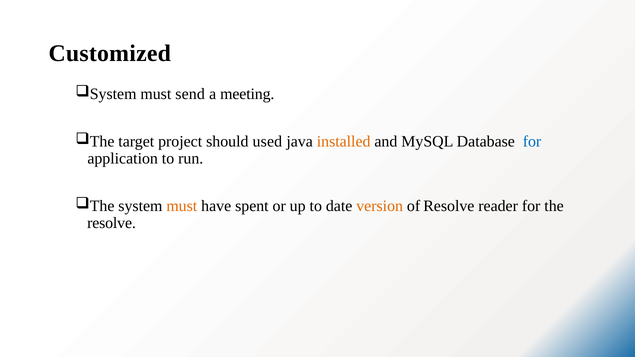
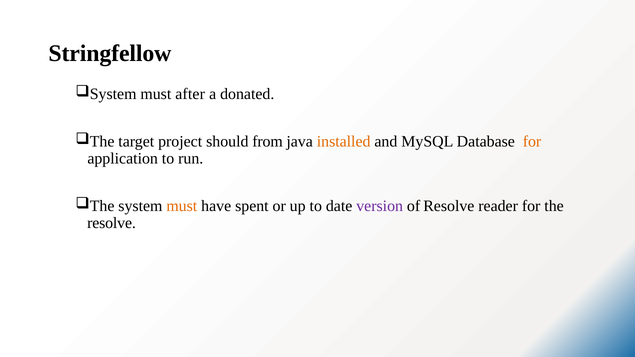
Customized: Customized -> Stringfellow (110, 53)
send: send -> after (190, 94)
meeting: meeting -> donated (247, 94)
used: used -> from (268, 141)
for colour: blue -> orange (532, 141)
version colour: orange -> purple (380, 206)
